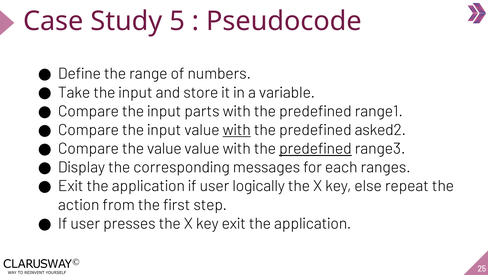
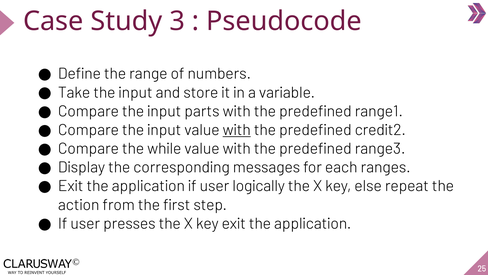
5: 5 -> 3 (177, 21)
asked2: asked2 -> credit2 (380, 130)
the value: value -> while (164, 148)
predefined underline: present -> none (315, 148)
